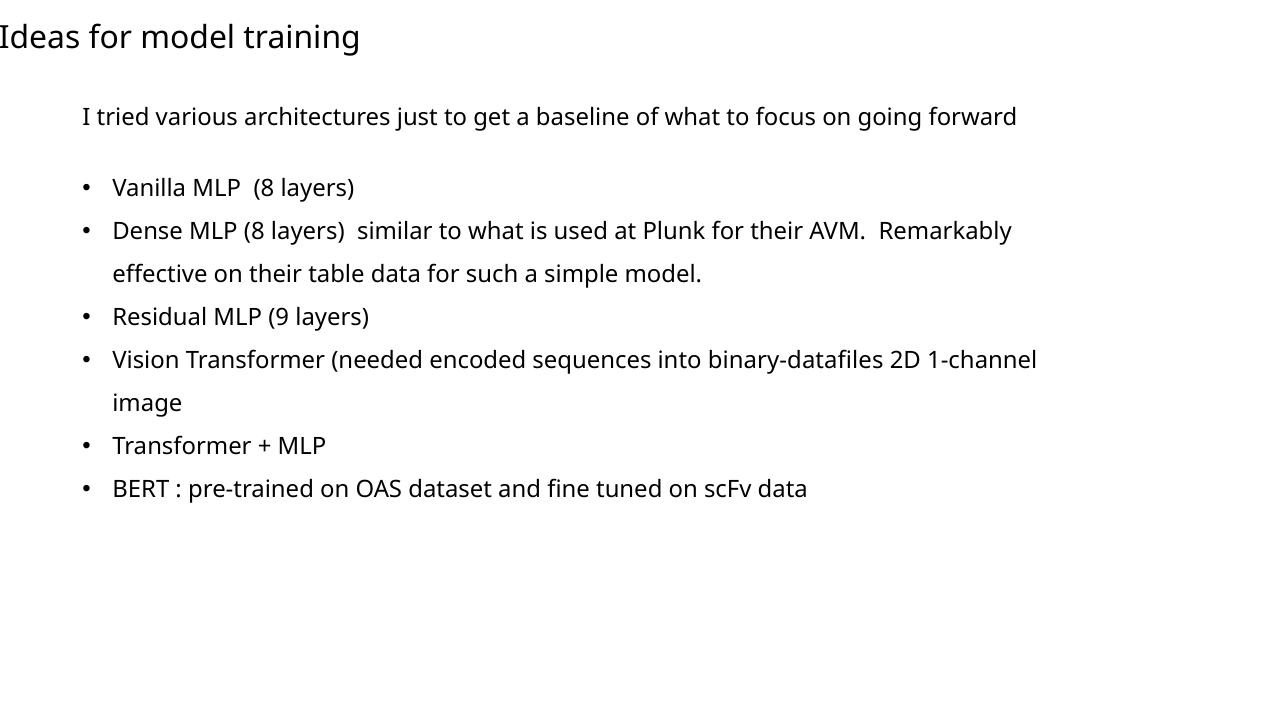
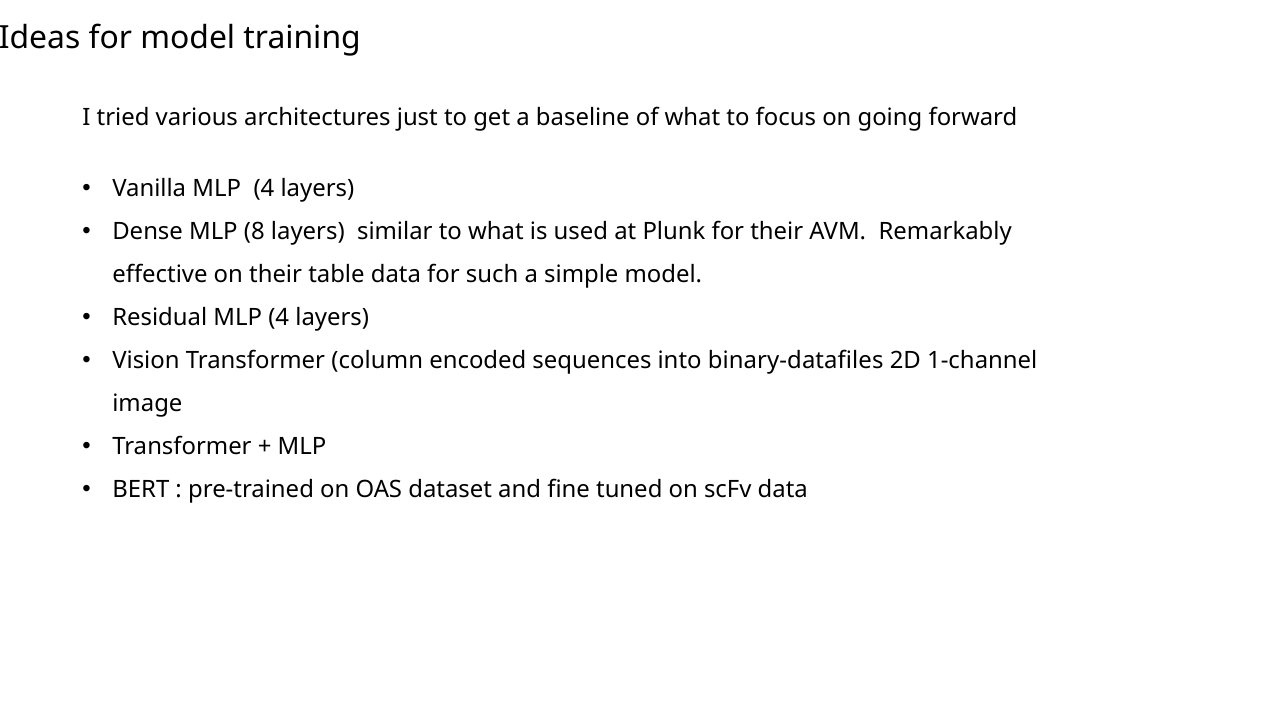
Vanilla MLP 8: 8 -> 4 (264, 189)
Residual MLP 9: 9 -> 4 (279, 318)
needed: needed -> column (377, 361)
